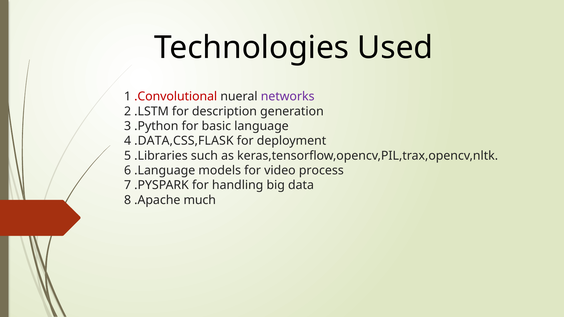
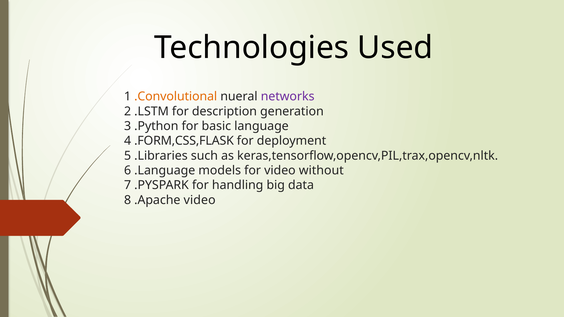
.Convolutional colour: red -> orange (176, 97)
.DATA,CSS,FLASK: .DATA,CSS,FLASK -> .FORM,CSS,FLASK (184, 141)
process: process -> without (321, 171)
.Apache much: much -> video (200, 200)
